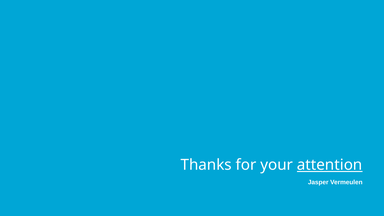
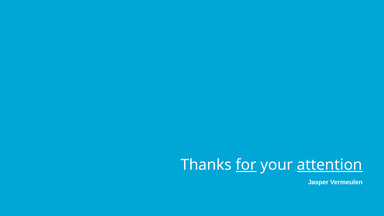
for underline: none -> present (246, 165)
